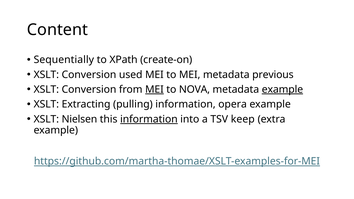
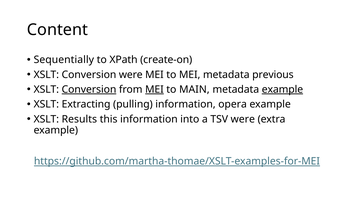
Conversion used: used -> were (131, 75)
Conversion underline: none -> present (89, 90)
NOVA: NOVA -> MAIN (194, 90)
Nielsen: Nielsen -> Results (79, 119)
information underline: present -> none (149, 119)
TSV keep: keep -> were (243, 119)
